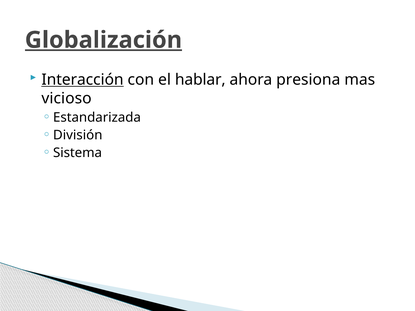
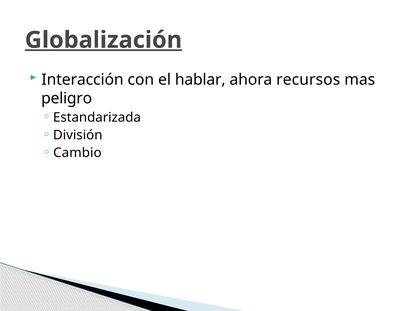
Interacción underline: present -> none (83, 80)
presiona: presiona -> recursos (308, 80)
vicioso: vicioso -> peligro (67, 98)
Sistema: Sistema -> Cambio (77, 153)
